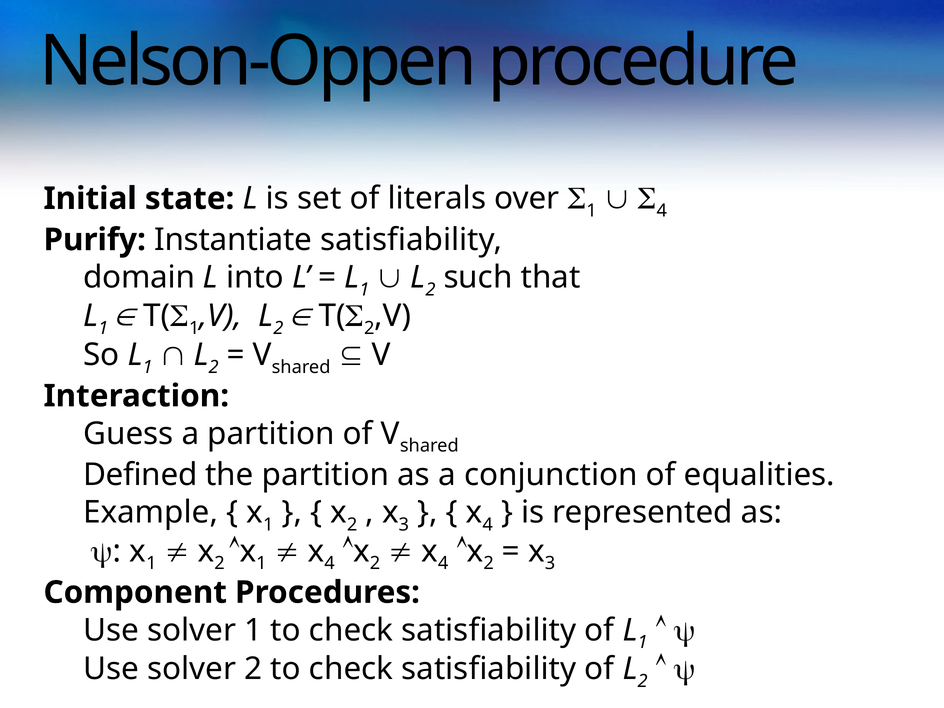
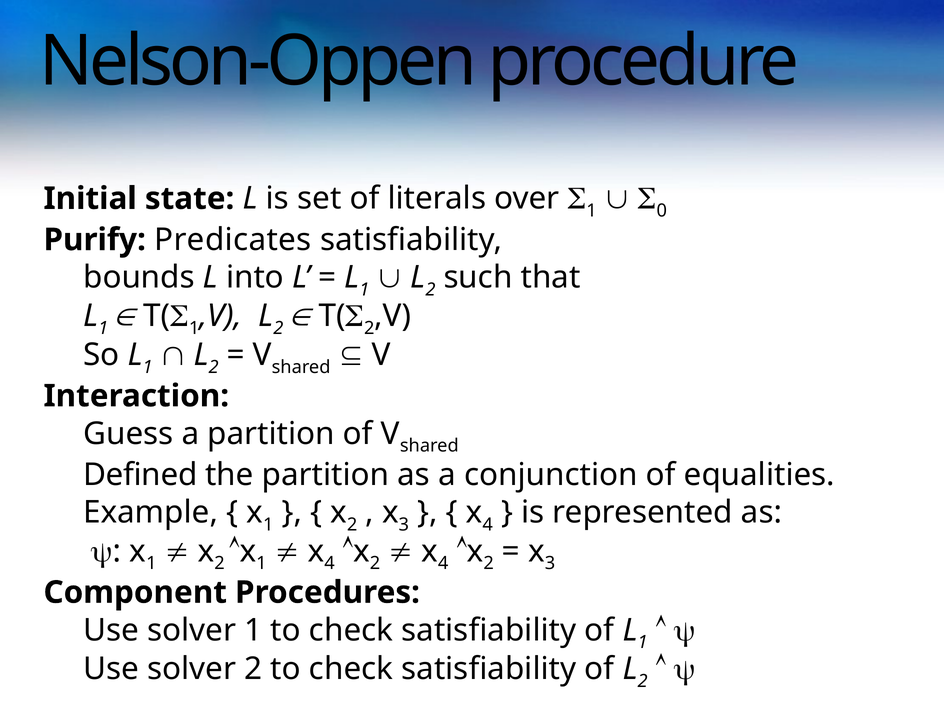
4: 4 -> 0 (662, 211)
Instantiate: Instantiate -> Predicates (233, 240)
domain: domain -> bounds (139, 277)
